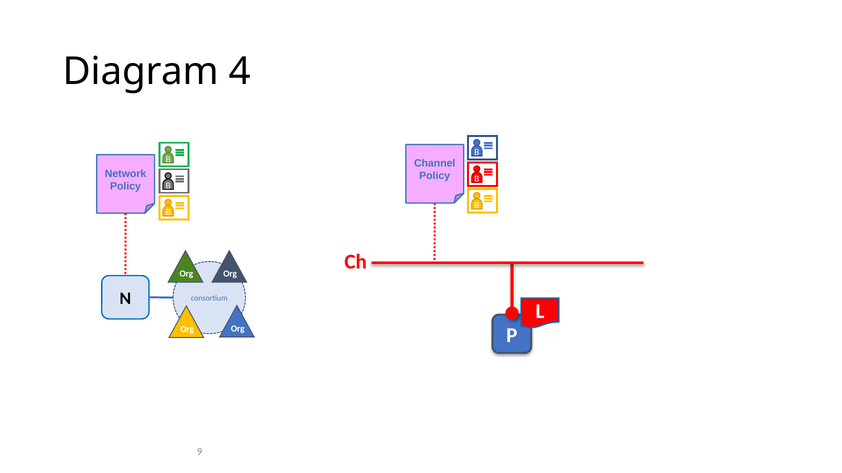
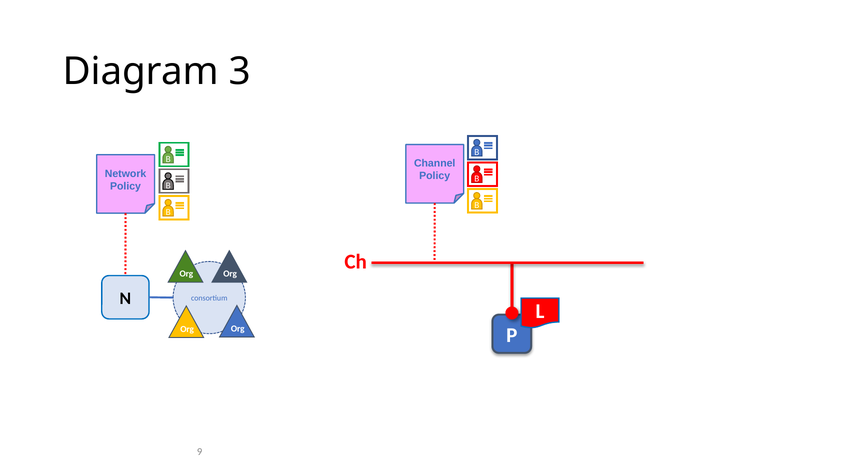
4: 4 -> 3 (240, 72)
